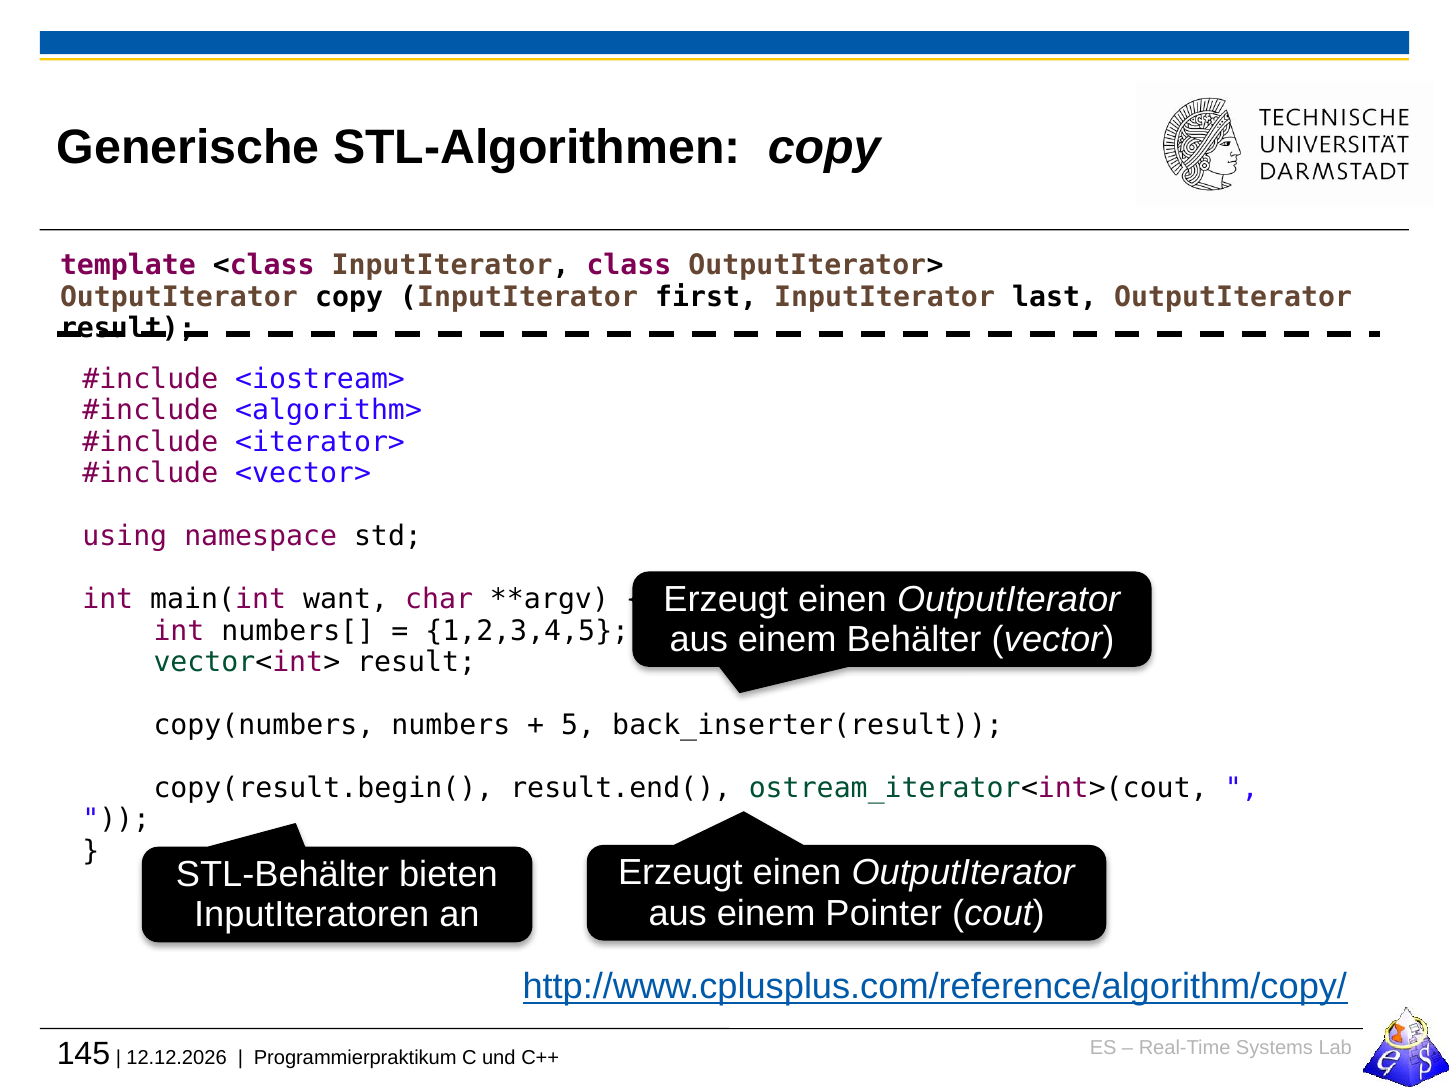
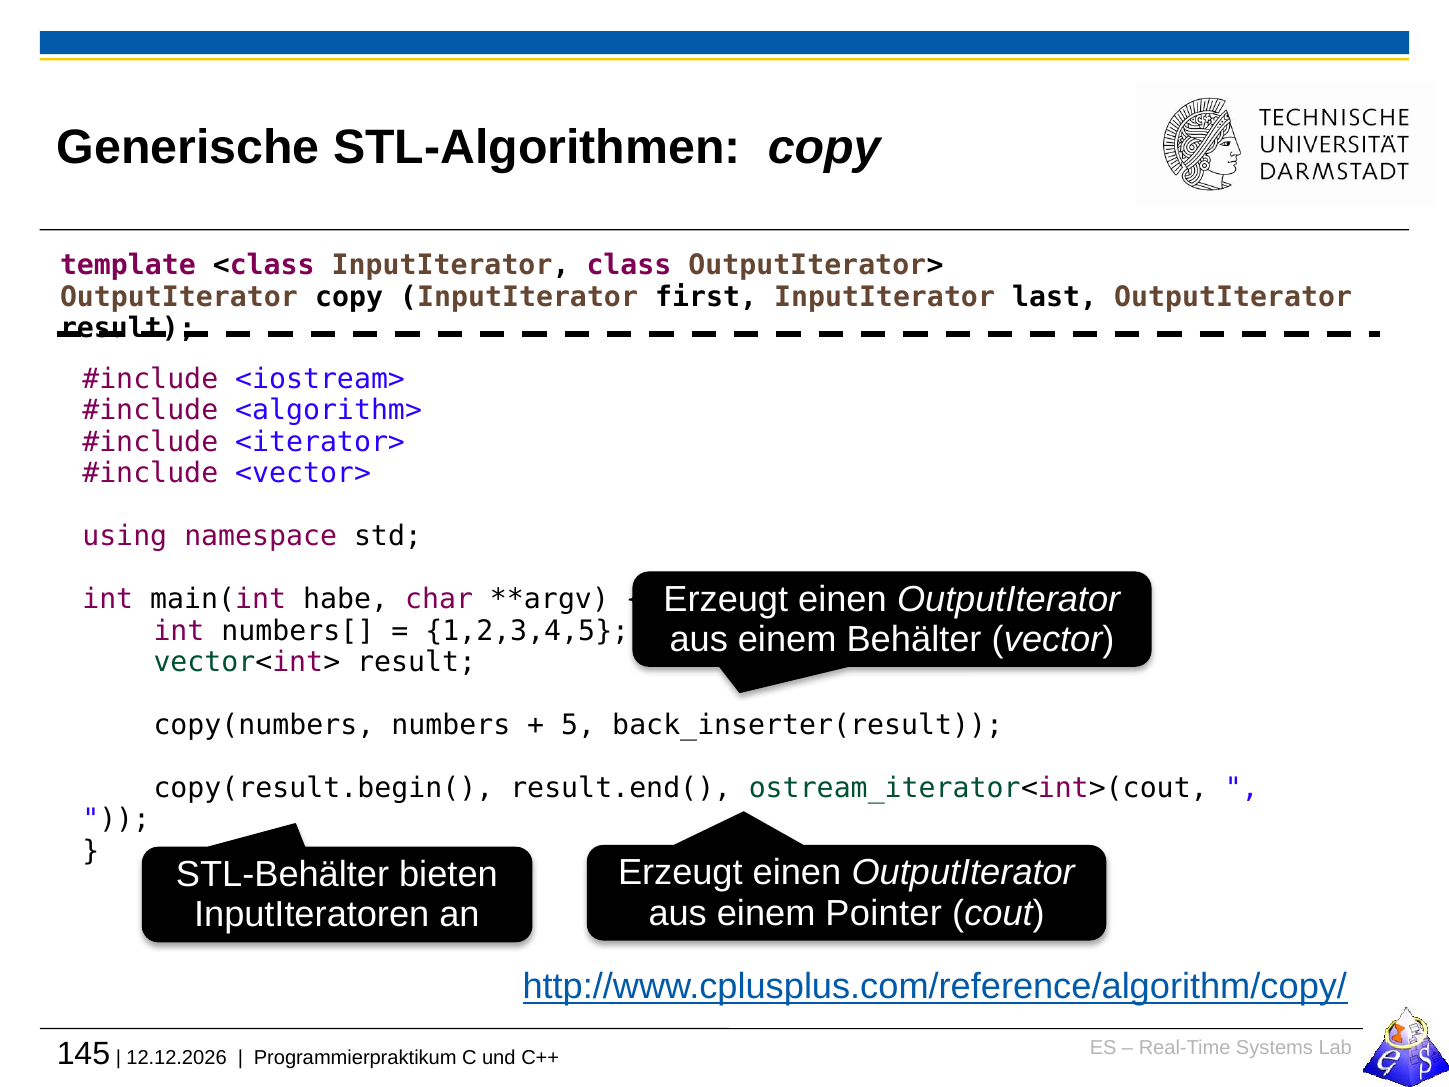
want: want -> habe (346, 599)
